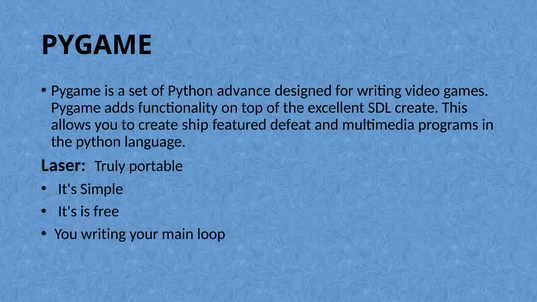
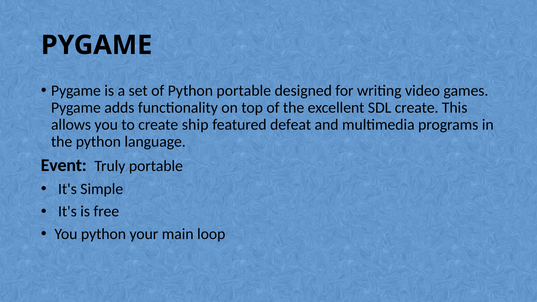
Python advance: advance -> portable (244, 91)
Laser: Laser -> Event (64, 165)
You writing: writing -> python (103, 234)
